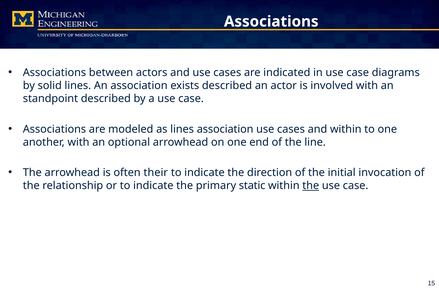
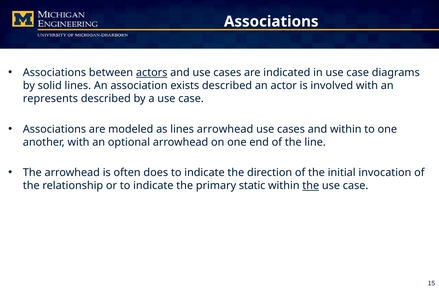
actors underline: none -> present (152, 73)
standpoint: standpoint -> represents (50, 99)
lines association: association -> arrowhead (225, 129)
their: their -> does (156, 172)
